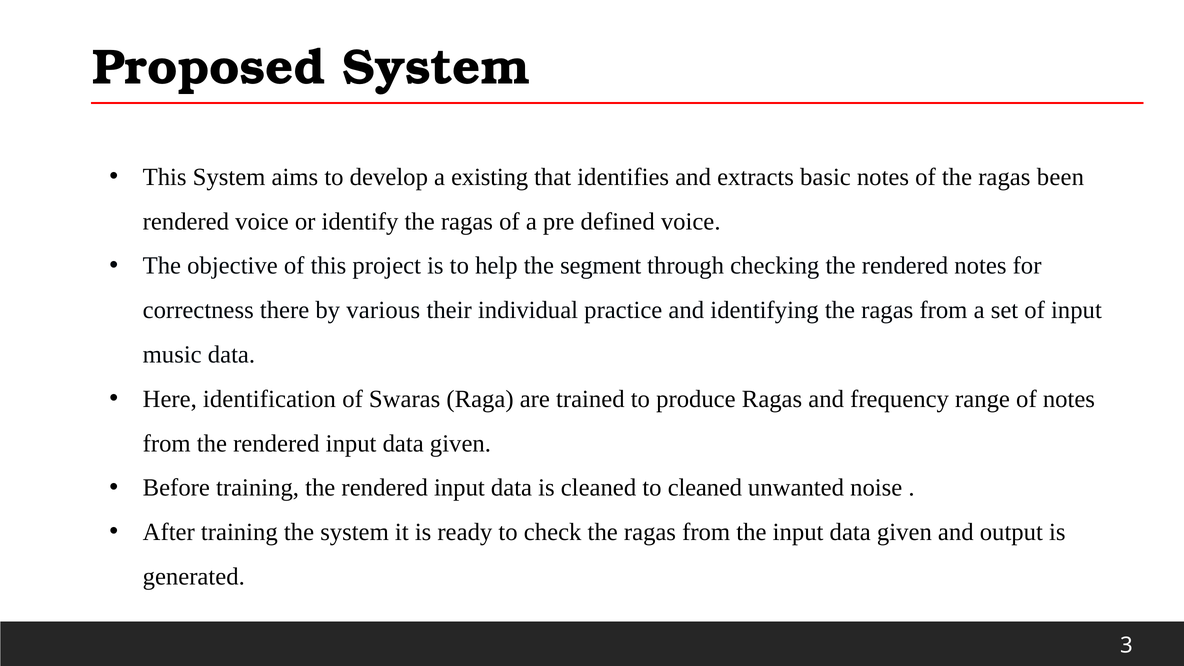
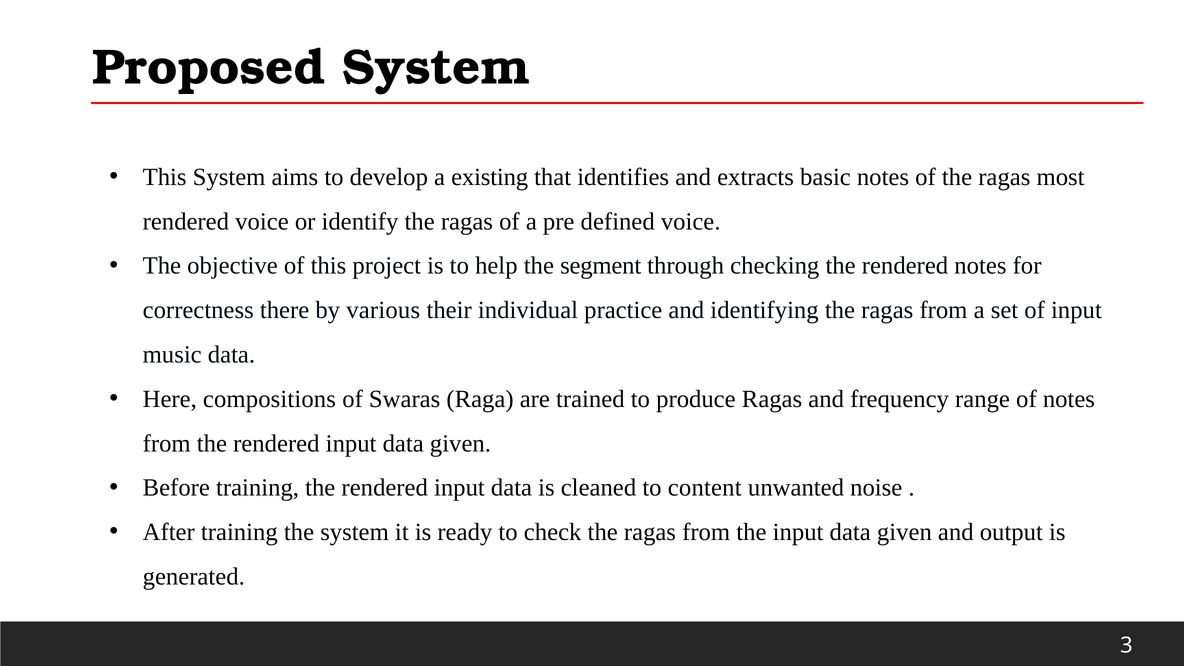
been: been -> most (1061, 177)
identification: identification -> compositions (269, 399)
to cleaned: cleaned -> content (705, 488)
